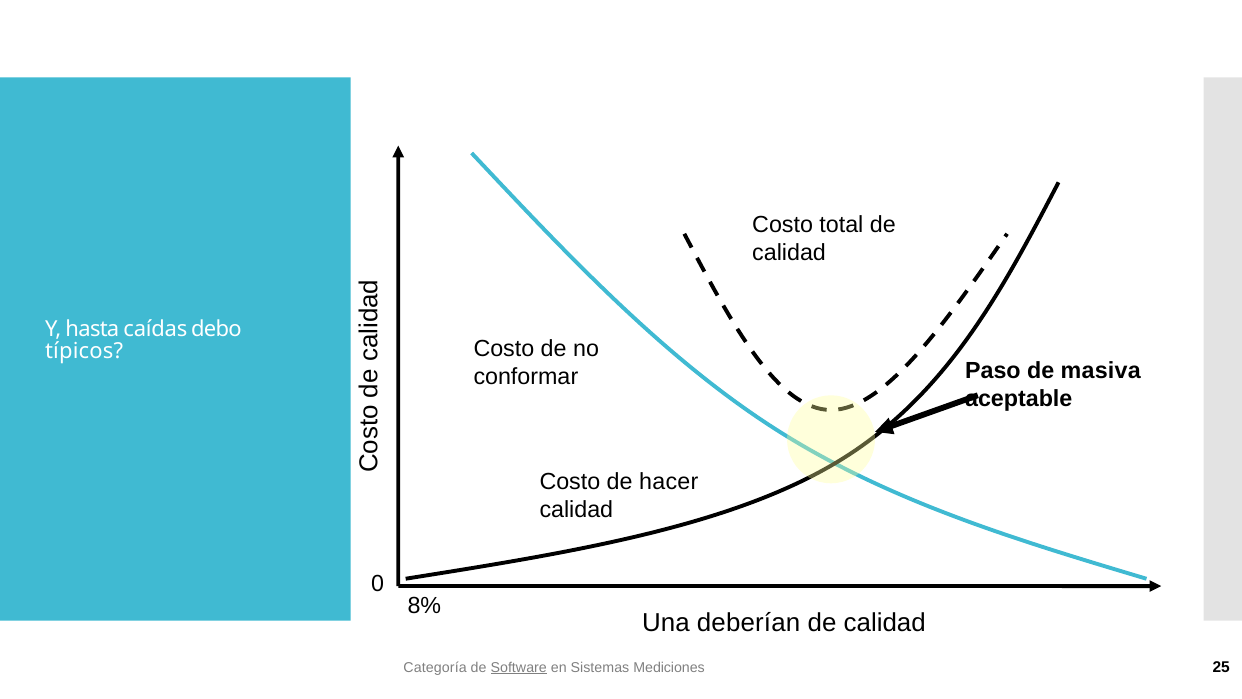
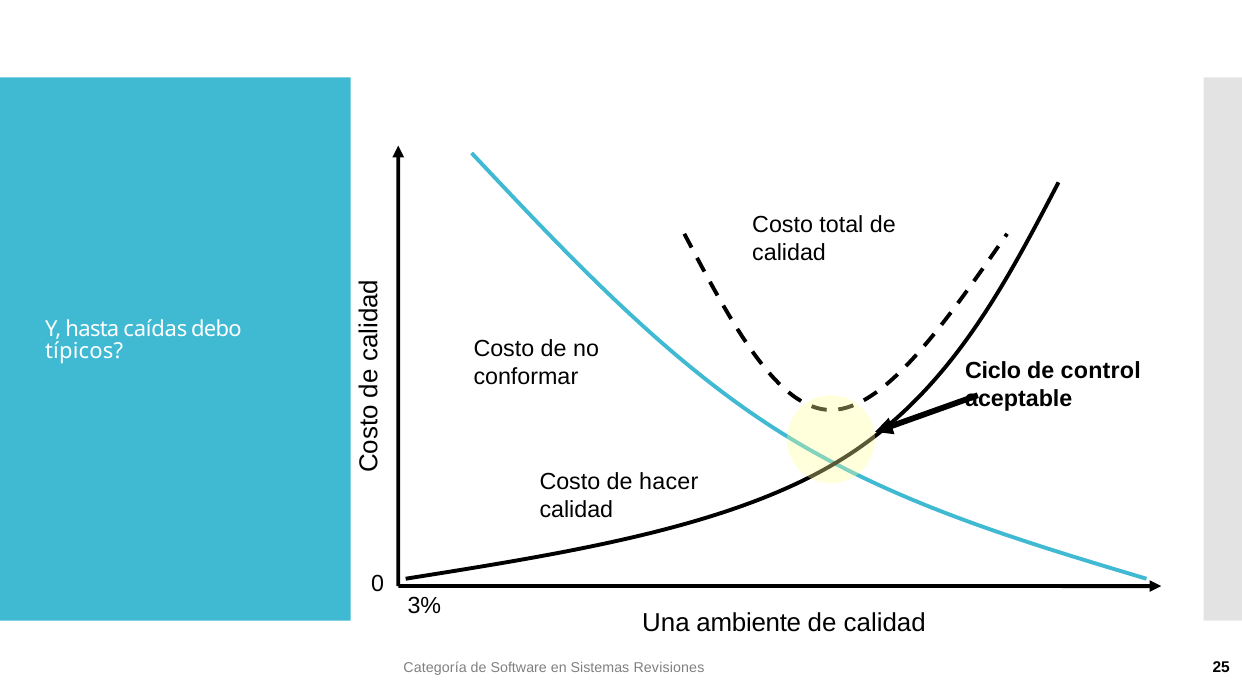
Paso: Paso -> Ciclo (993, 371)
masiva: masiva -> control (1101, 371)
8%: 8% -> 3% (424, 606)
deberían: deberían -> ambiente (749, 622)
Software underline: present -> none (519, 667)
Mediciones: Mediciones -> Revisiones (669, 667)
